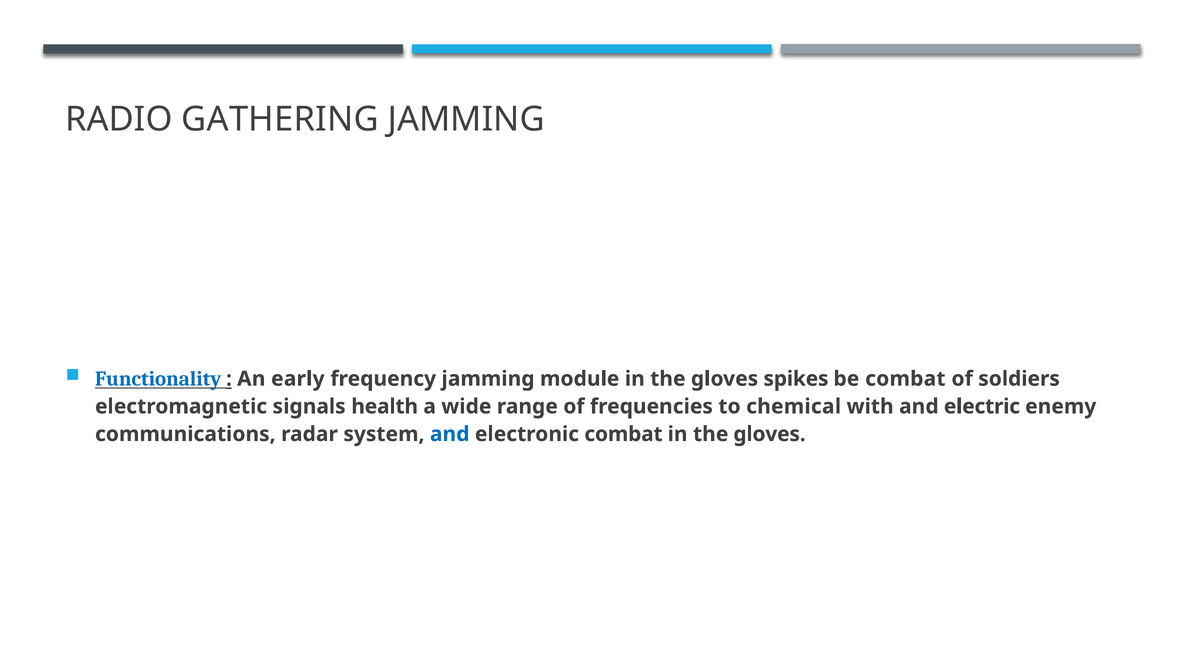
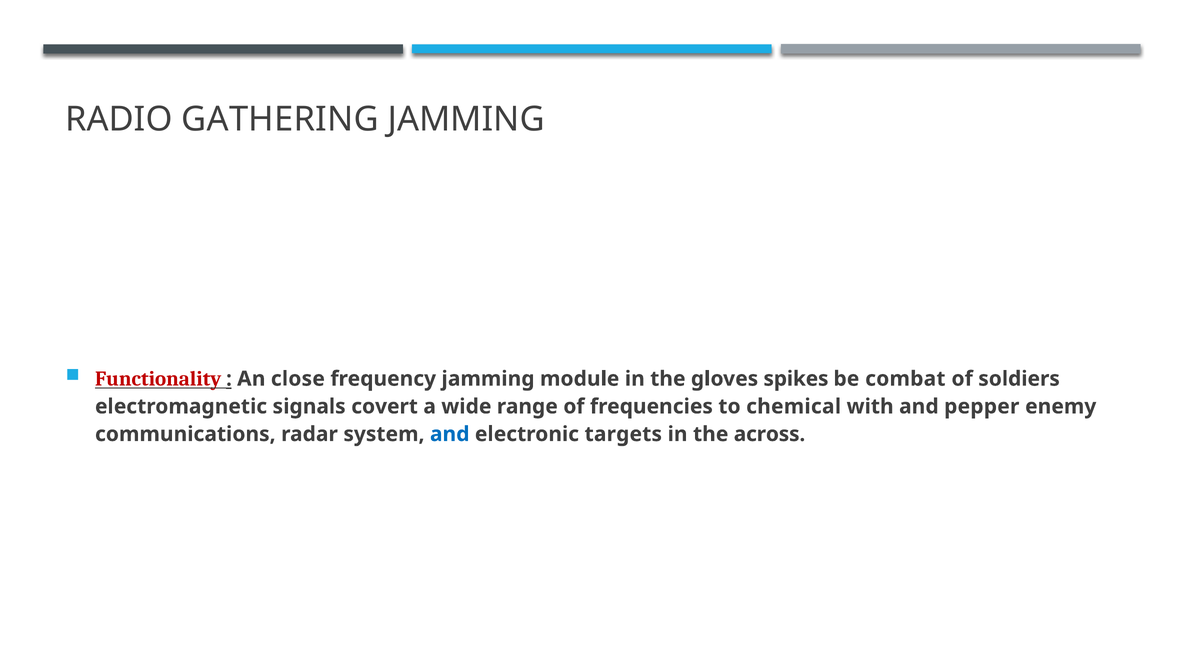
Functionality colour: blue -> red (158, 379)
early: early -> close (298, 379)
health: health -> covert (385, 406)
electric: electric -> pepper (982, 406)
electronic combat: combat -> targets (623, 434)
gloves: gloves -> across (770, 434)
